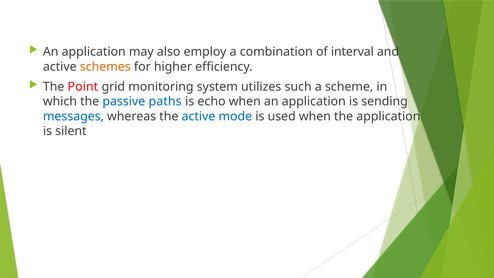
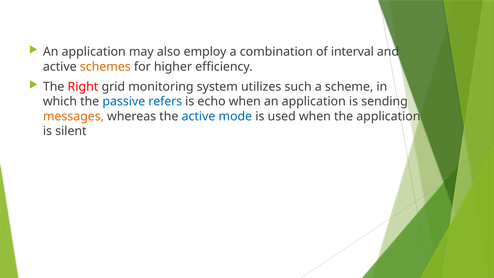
Point: Point -> Right (83, 87)
paths: paths -> refers (165, 101)
messages colour: blue -> orange (73, 116)
